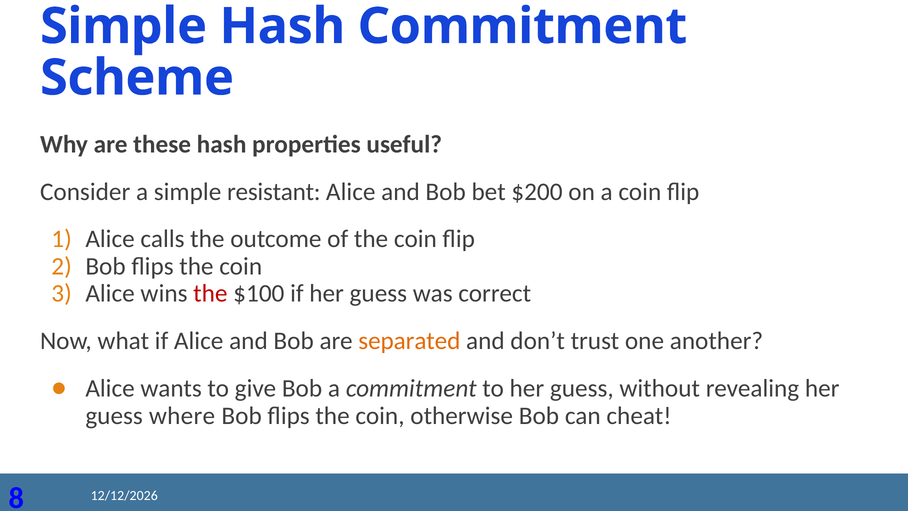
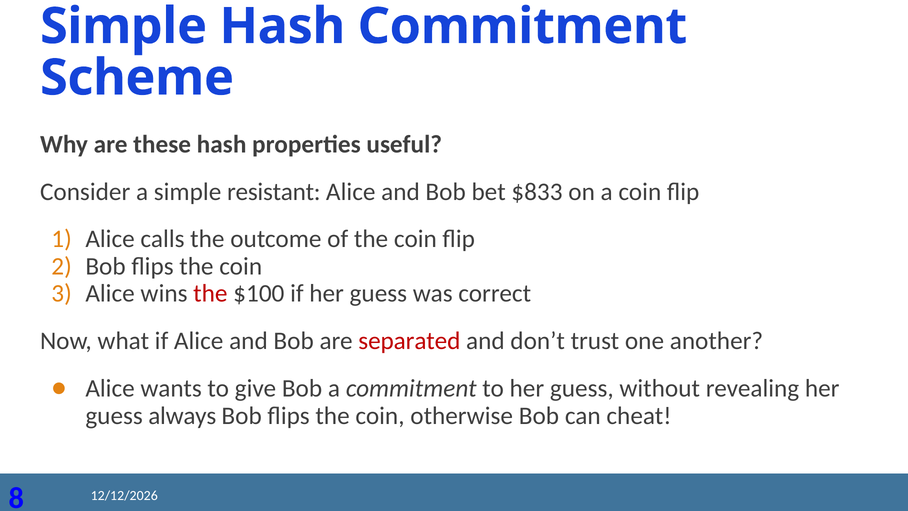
$200: $200 -> $833 (537, 192)
separated colour: orange -> red (409, 341)
where: where -> always (182, 416)
